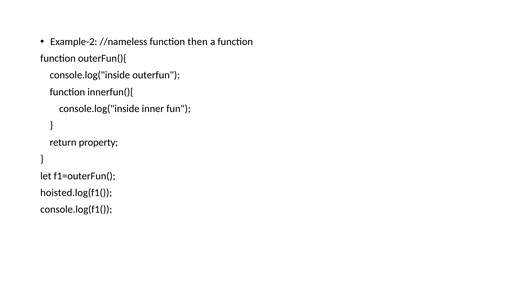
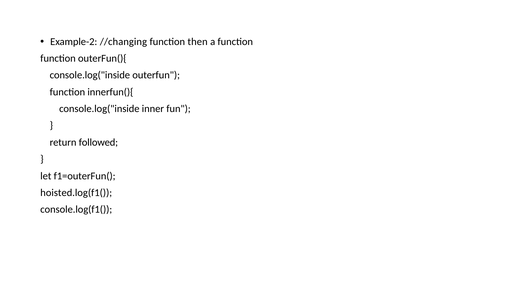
//nameless: //nameless -> //changing (123, 42)
property: property -> followed (98, 143)
